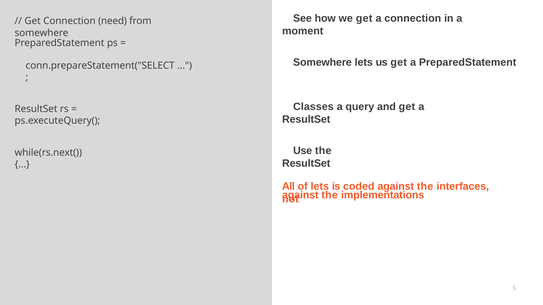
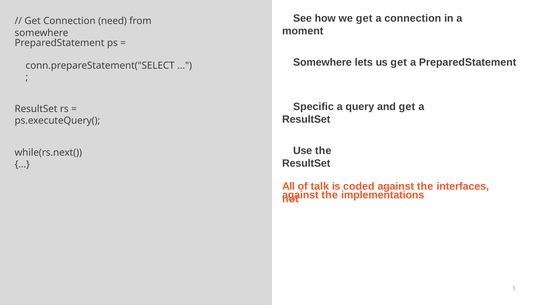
Classes: Classes -> Specific (313, 107)
of lets: lets -> talk (320, 187)
